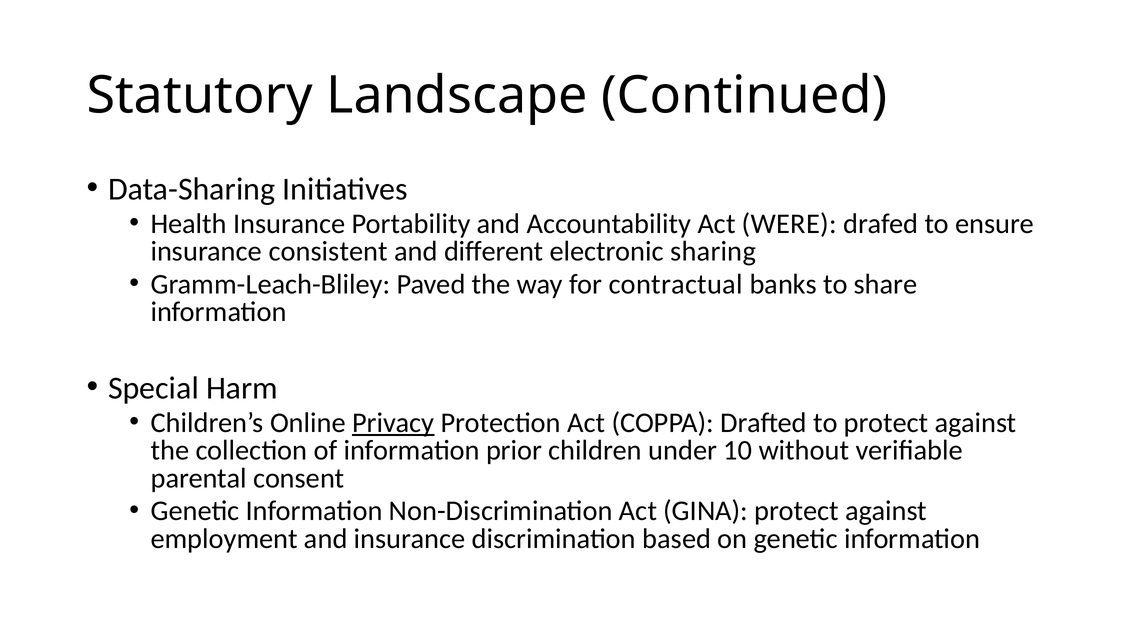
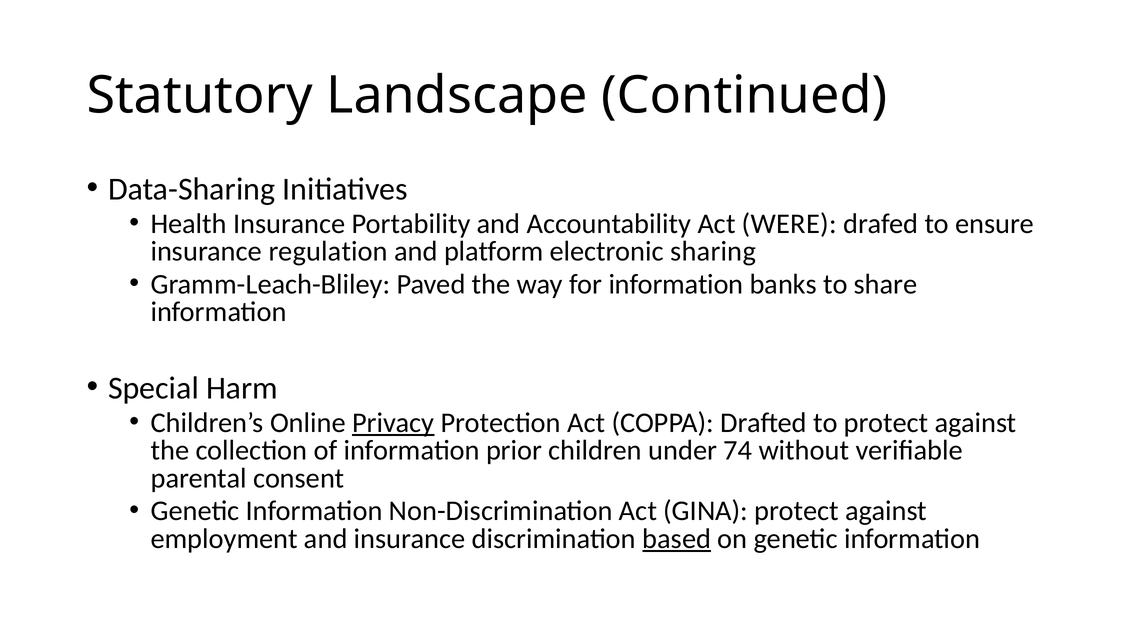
consistent: consistent -> regulation (328, 251)
different: different -> platform (494, 251)
for contractual: contractual -> information (676, 284)
10: 10 -> 74 (738, 450)
based underline: none -> present (677, 538)
